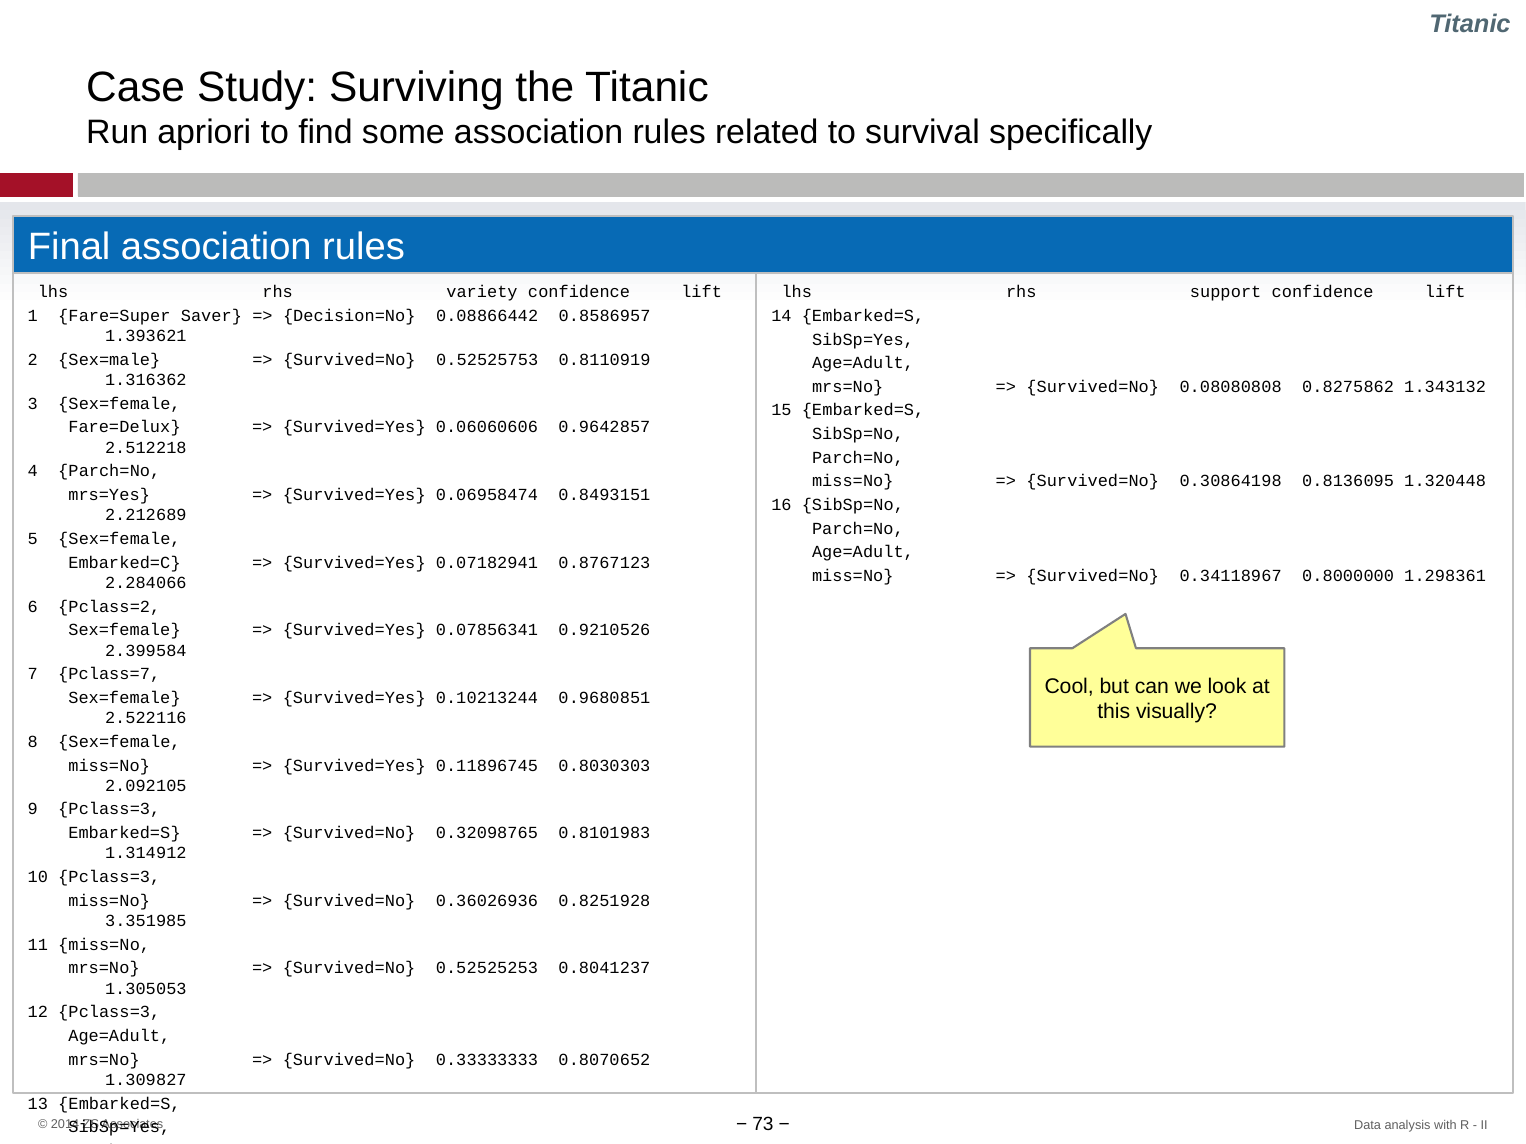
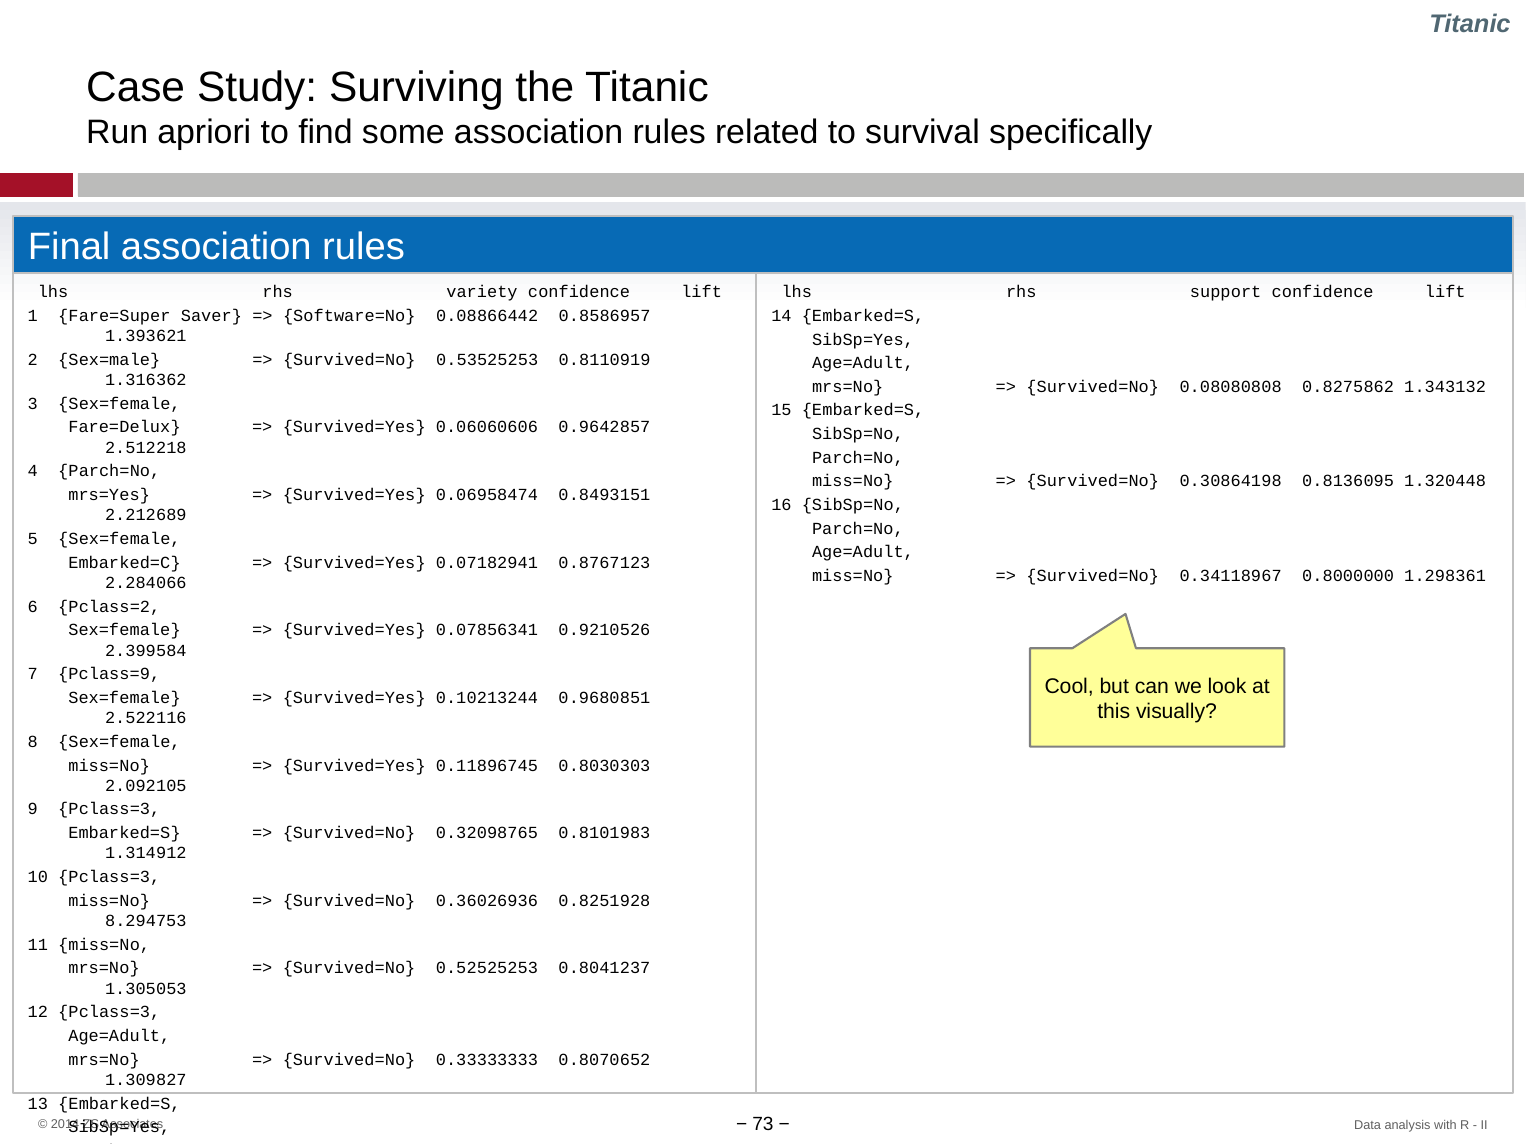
Decision=No: Decision=No -> Software=No (349, 316)
0.52525753: 0.52525753 -> 0.53525253 (487, 360)
Pclass=7: Pclass=7 -> Pclass=9 (109, 674)
3.351985: 3.351985 -> 8.294753 (146, 921)
